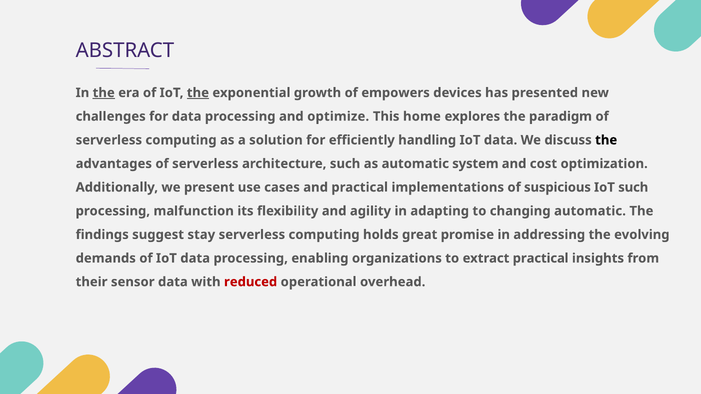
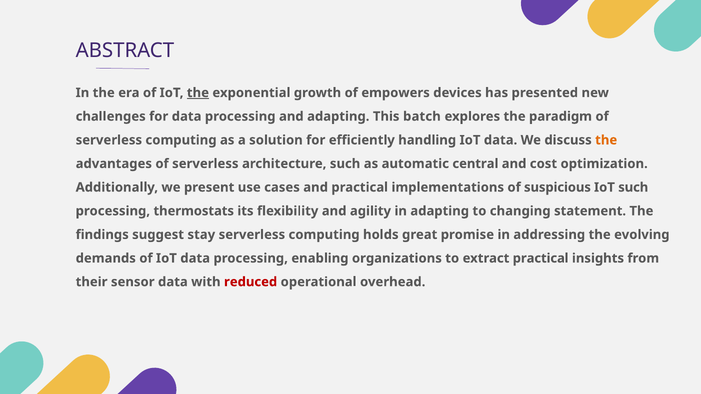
the underline: present -> none (104, 93)
and optimize: optimize -> adapting (338, 117)
home: home -> batch (422, 117)
the colour: black -> orange (606, 140)
system: system -> central (475, 164)
malfunction: malfunction -> thermostats (194, 211)
changing automatic: automatic -> statement (590, 211)
